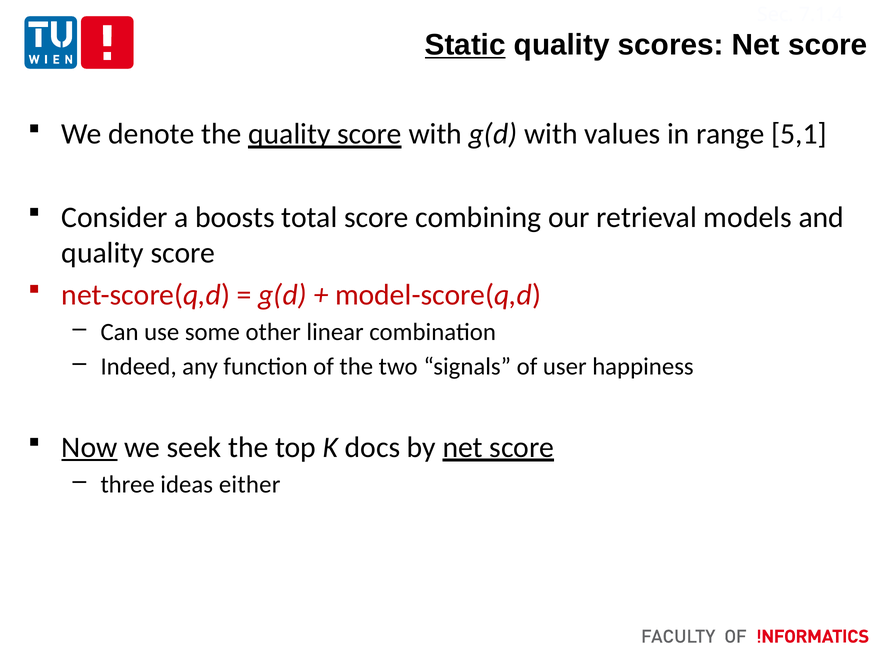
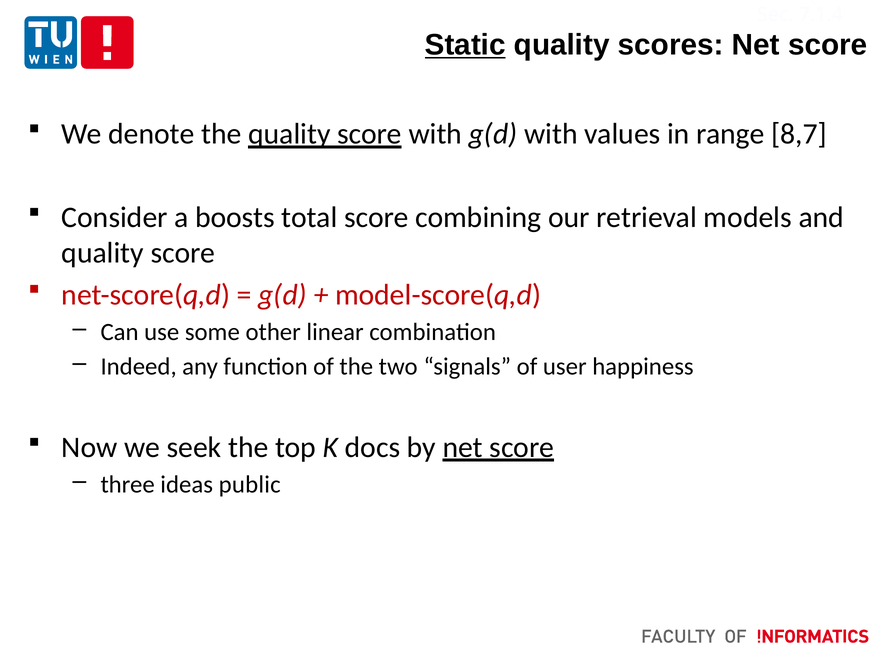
5,1: 5,1 -> 8,7 (799, 134)
Now underline: present -> none (89, 447)
either: either -> public (250, 485)
